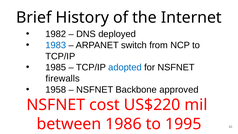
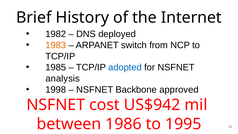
1983 colour: blue -> orange (56, 45)
firewalls: firewalls -> analysis (63, 78)
1958: 1958 -> 1998 (56, 90)
US$220: US$220 -> US$942 (152, 105)
